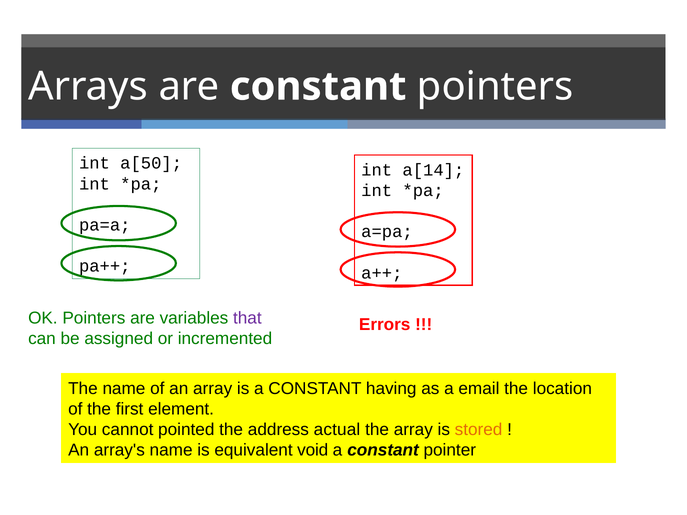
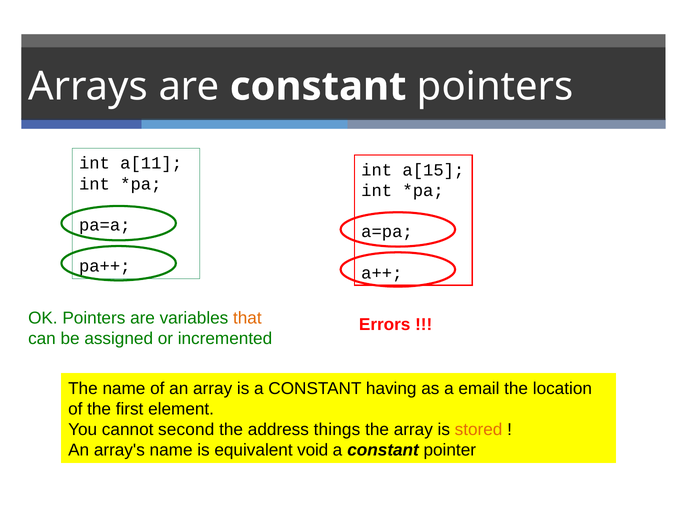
a[50: a[50 -> a[11 (151, 163)
a[14: a[14 -> a[15 (433, 170)
that colour: purple -> orange (247, 318)
pointed: pointed -> second (186, 430)
actual: actual -> things (337, 430)
